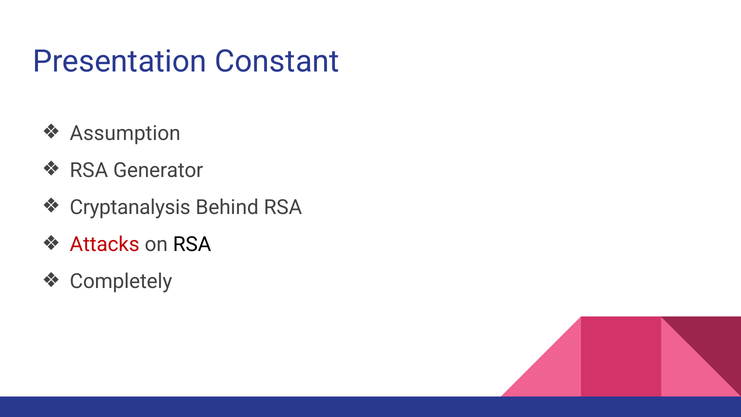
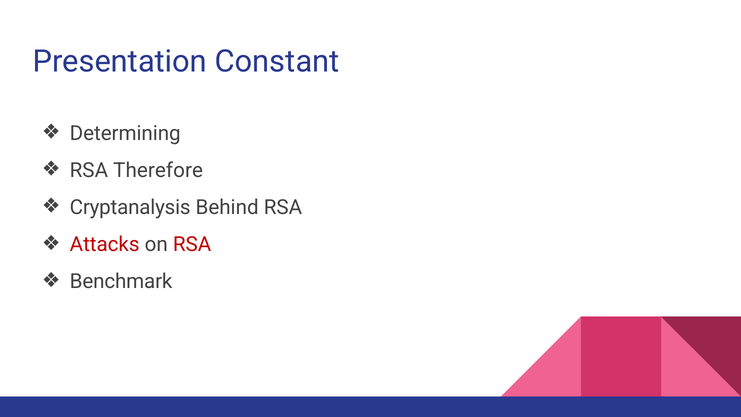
Assumption: Assumption -> Determining (125, 133)
Generator: Generator -> Therefore (158, 170)
RSA colour: black -> red (192, 244)
Completely: Completely -> Benchmark (121, 281)
